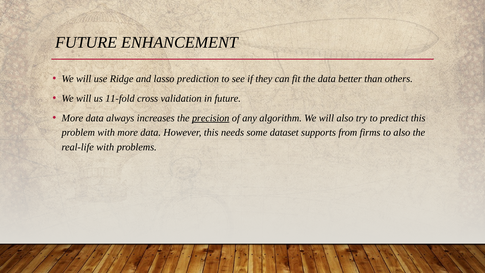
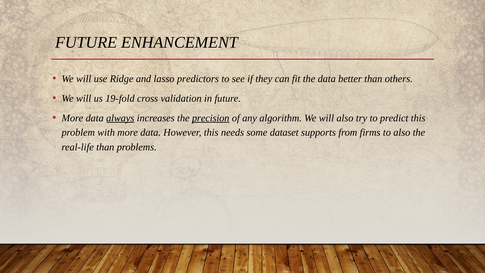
prediction: prediction -> predictors (198, 79)
11-fold: 11-fold -> 19-fold (120, 98)
always underline: none -> present (120, 118)
real-life with: with -> than (105, 147)
